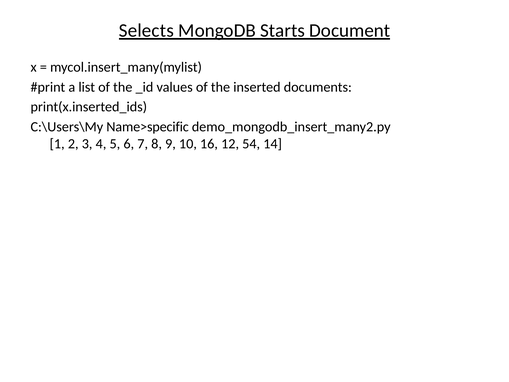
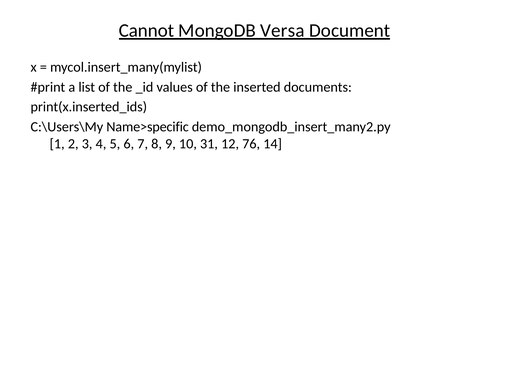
Selects: Selects -> Cannot (146, 31)
Starts: Starts -> Versa (282, 31)
16: 16 -> 31 (209, 144)
54: 54 -> 76 (251, 144)
